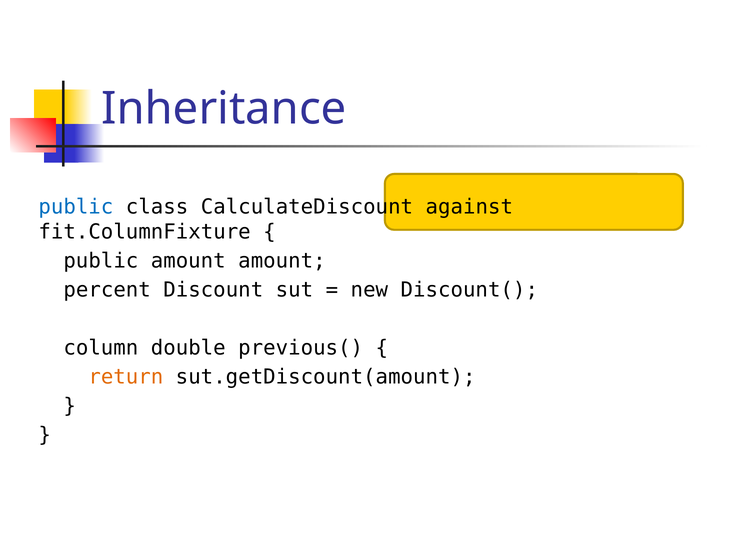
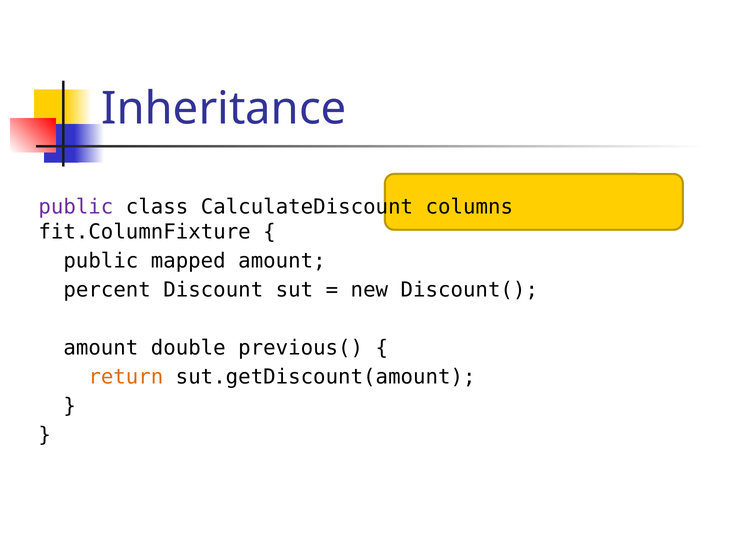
public colour: blue -> purple (76, 207)
against: against -> columns (469, 207)
public amount: amount -> mapped (188, 261)
column: column -> amount (101, 348)
